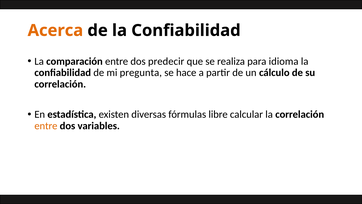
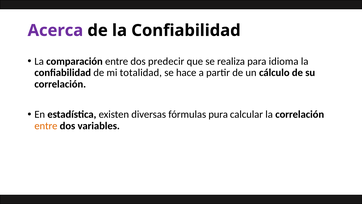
Acerca colour: orange -> purple (55, 30)
pregunta: pregunta -> totalidad (141, 73)
libre: libre -> pura (218, 114)
